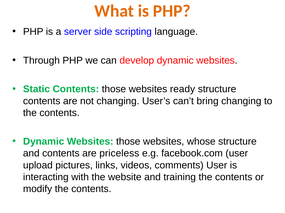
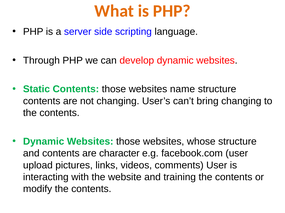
ready: ready -> name (182, 89)
priceless: priceless -> character (119, 154)
